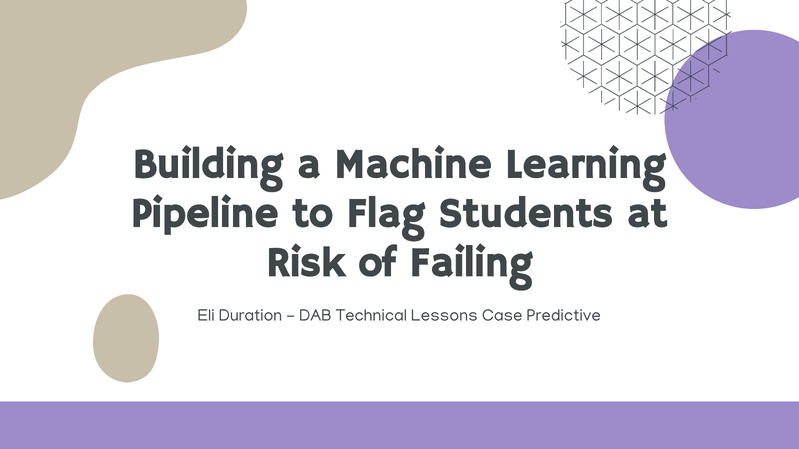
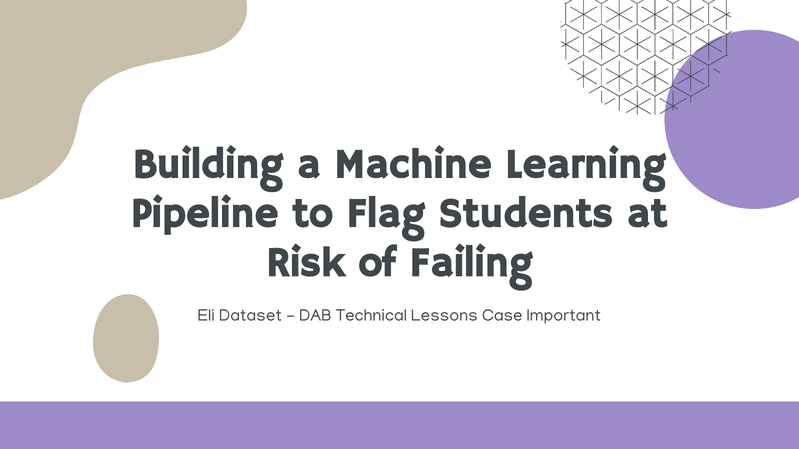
Duration: Duration -> Dataset (250, 316)
Predictive: Predictive -> Important (564, 316)
